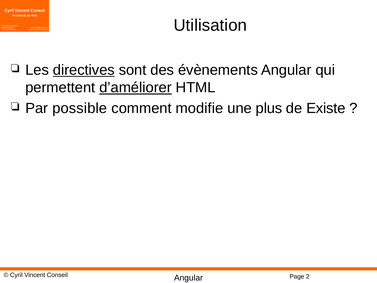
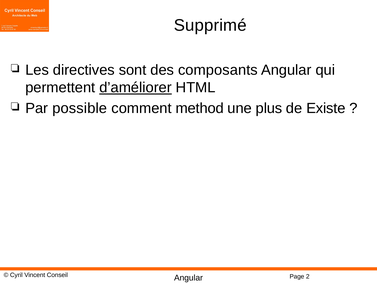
Utilisation: Utilisation -> Supprimé (210, 25)
directives underline: present -> none (84, 70)
évènements: évènements -> composants (218, 70)
modifie: modifie -> method (200, 108)
